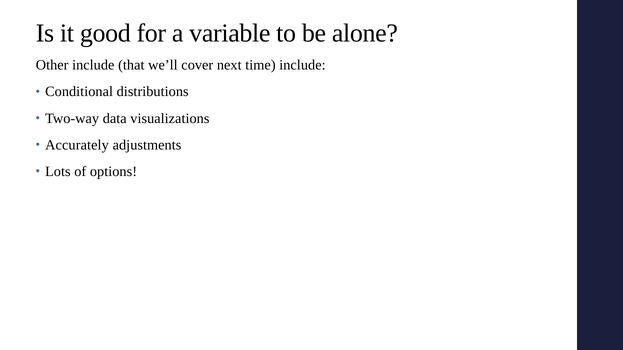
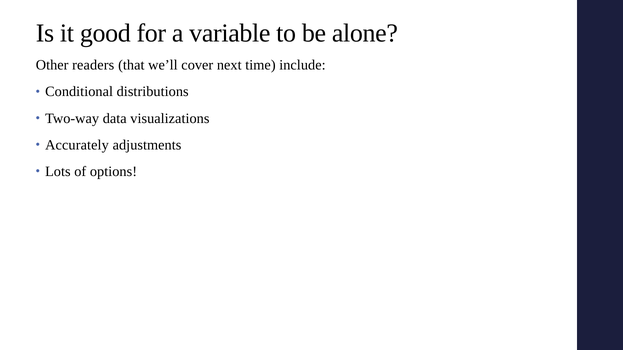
Other include: include -> readers (93, 65)
